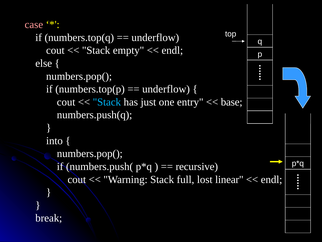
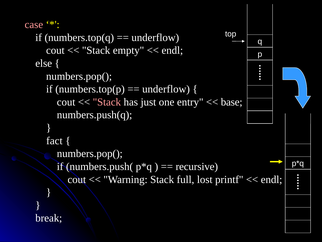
Stack colour: light blue -> pink (107, 102)
into: into -> fact (54, 140)
linear: linear -> printf (229, 179)
